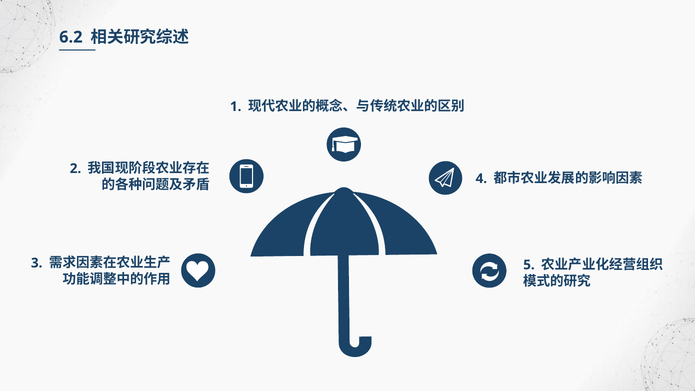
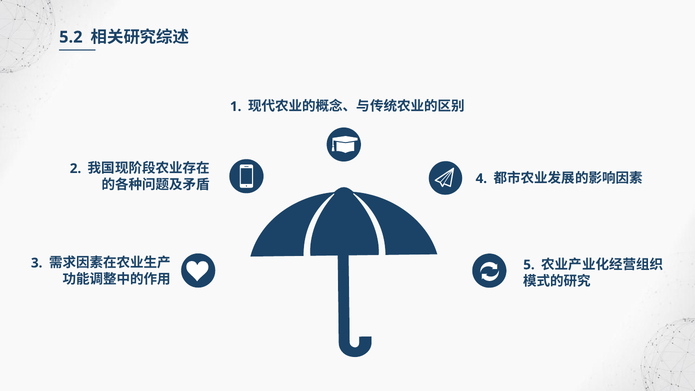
6.2: 6.2 -> 5.2 (71, 37)
